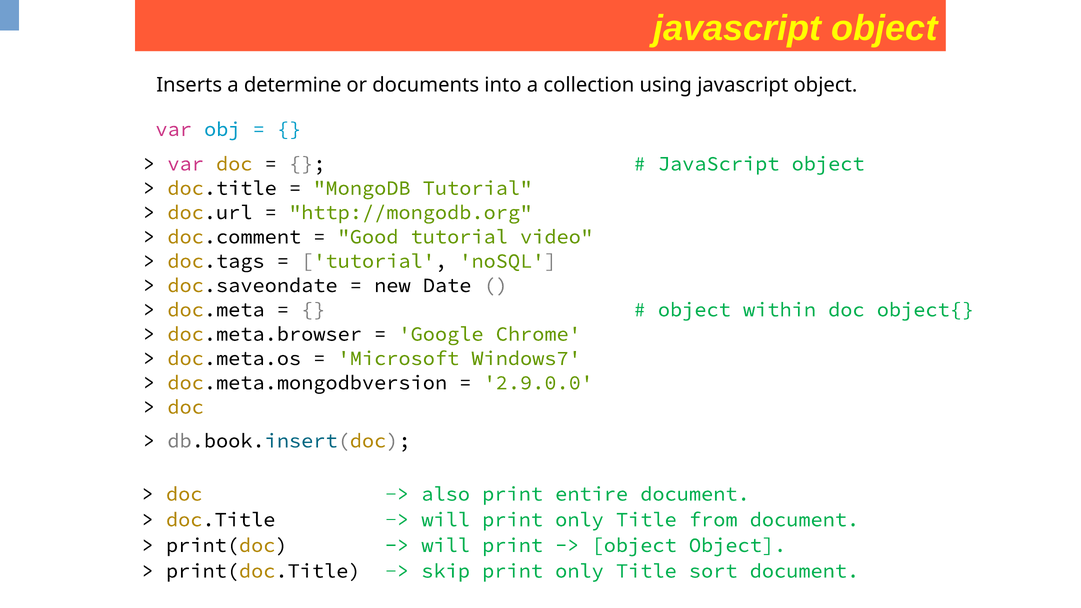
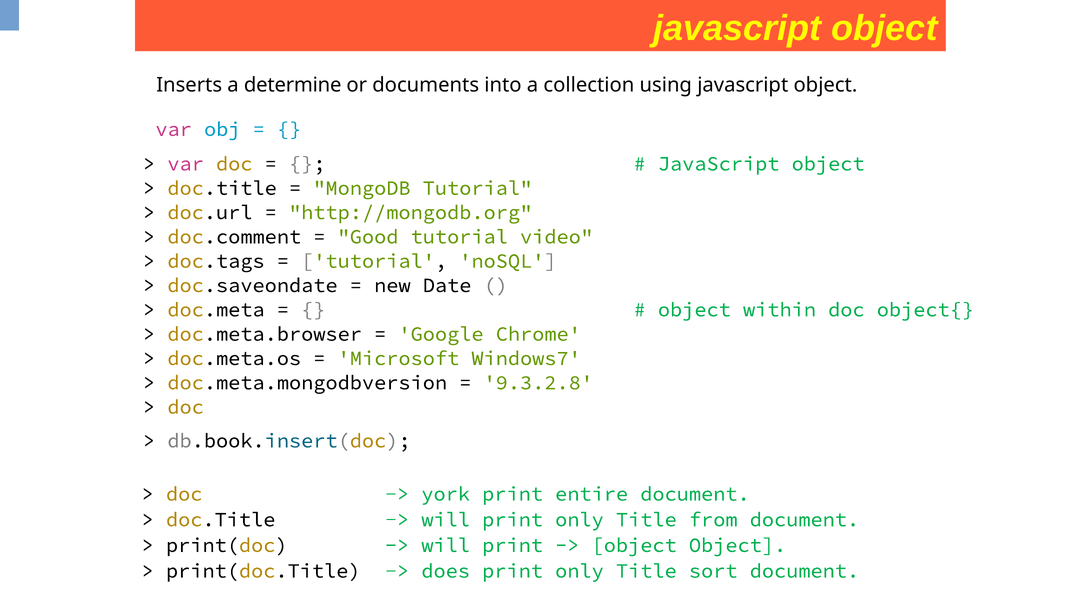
2.9.0.0: 2.9.0.0 -> 9.3.2.8 (538, 383)
also: also -> york (446, 494)
skip: skip -> does (446, 571)
